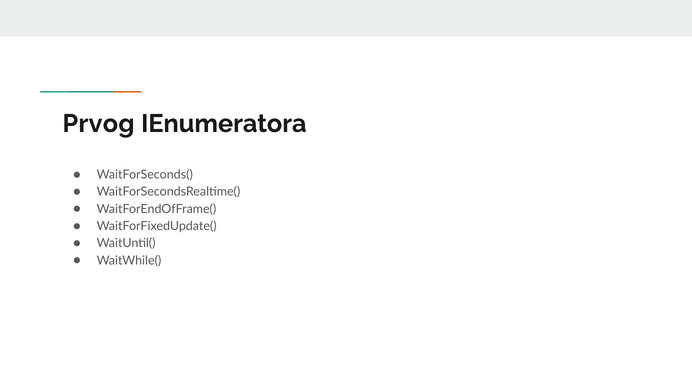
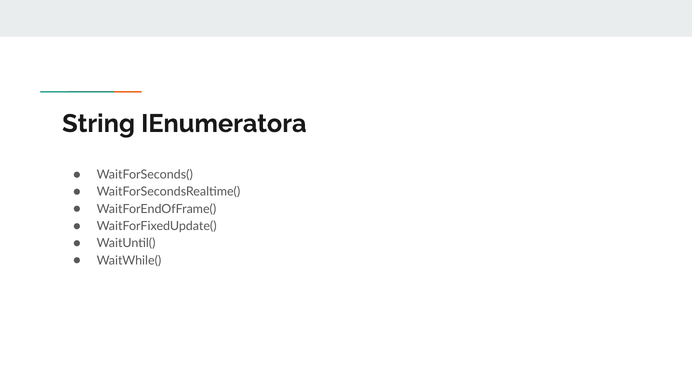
Prvog: Prvog -> String (99, 124)
